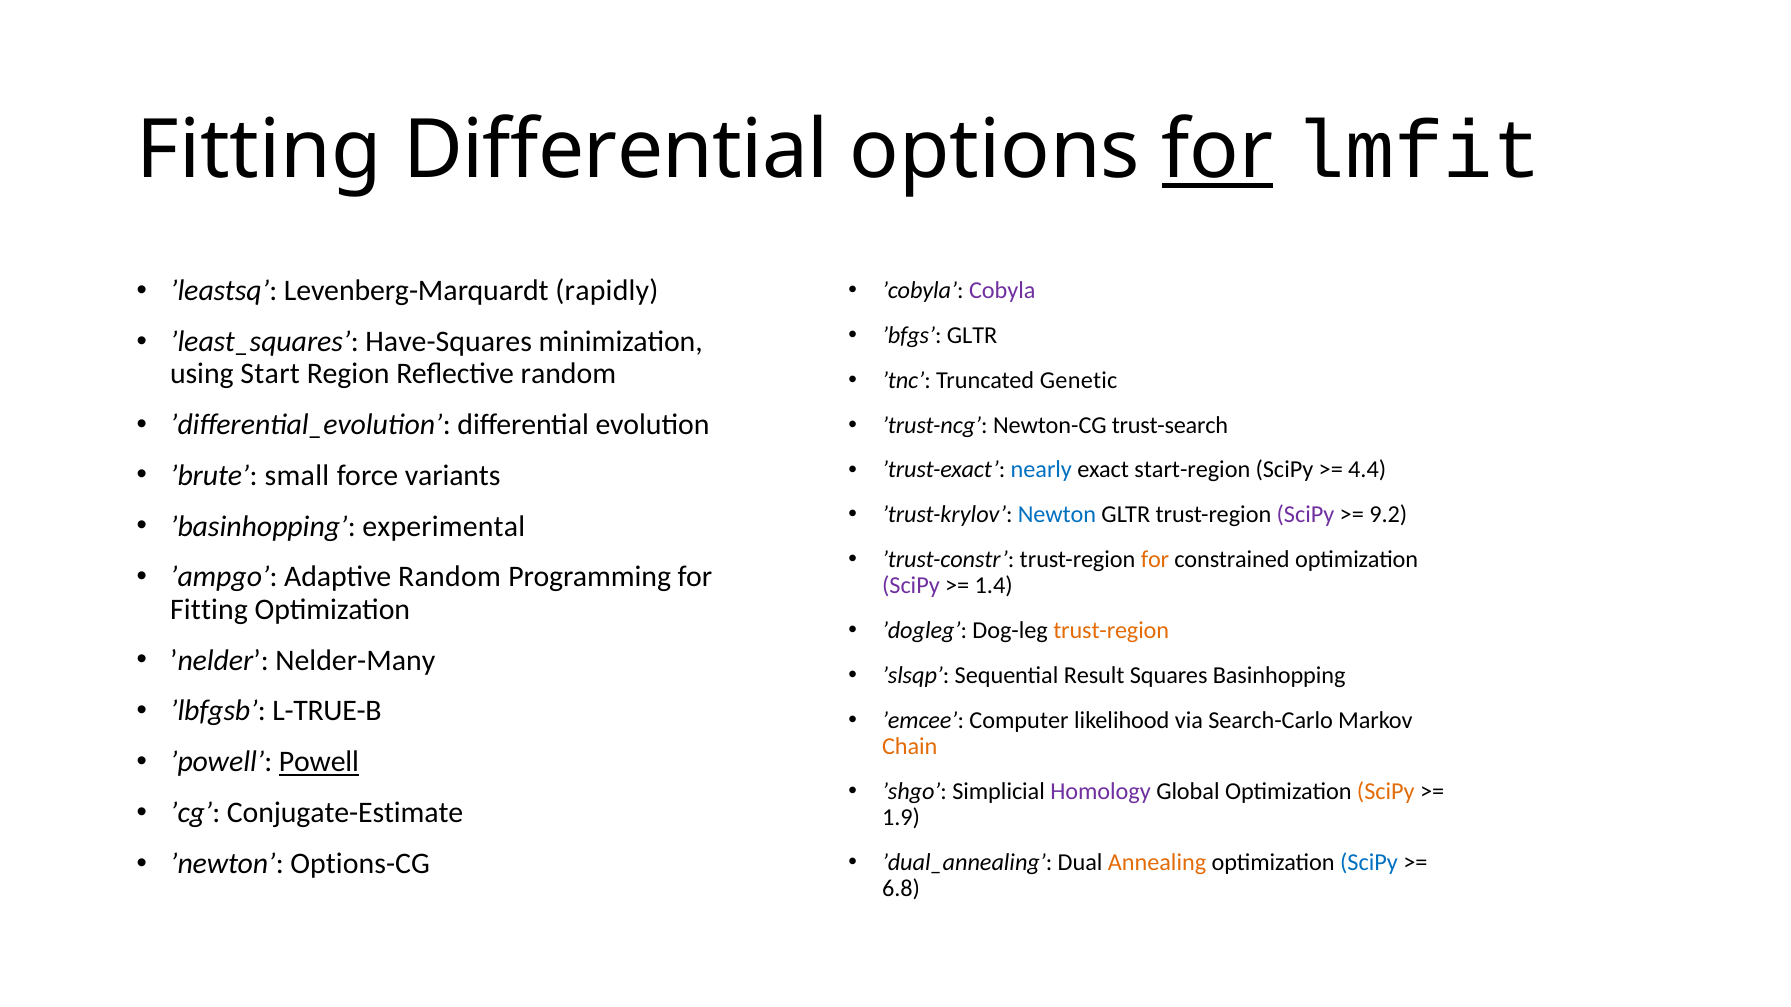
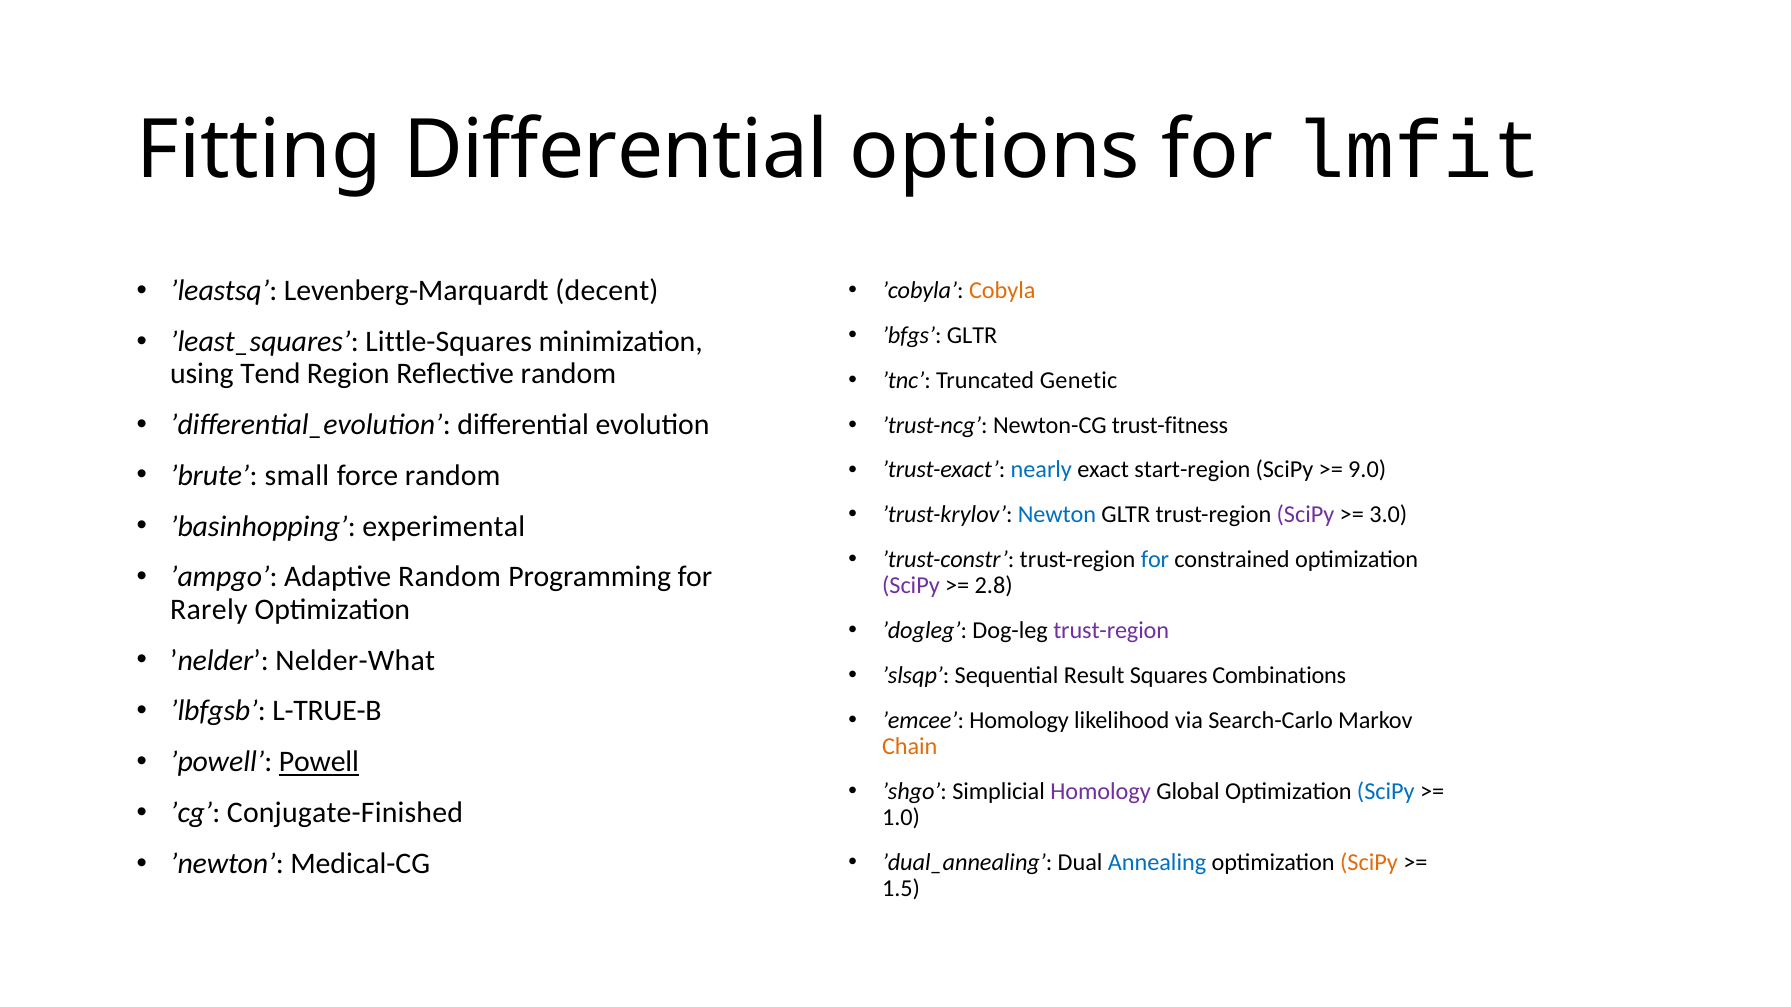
for underline: present -> none (1217, 150)
rapidly: rapidly -> decent (607, 291)
Cobyla colour: purple -> orange (1002, 291)
Have-Squares: Have-Squares -> Little-Squares (449, 342)
Start: Start -> Tend (270, 374)
trust-search: trust-search -> trust-fitness (1170, 425)
4.4: 4.4 -> 9.0 (1367, 470)
force variants: variants -> random (453, 476)
9.2: 9.2 -> 3.0 (1388, 515)
for colour: orange -> blue (1155, 560)
1.4: 1.4 -> 2.8 (994, 586)
Fitting: Fitting -> Rarely (209, 610)
trust-region colour: orange -> purple (1111, 631)
Nelder-Many: Nelder-Many -> Nelder-What (355, 660)
Basinhopping: Basinhopping -> Combinations (1279, 676)
’emcee Computer: Computer -> Homology (1019, 721)
SciPy colour: orange -> blue (1386, 792)
Conjugate-Estimate: Conjugate-Estimate -> Conjugate-Finished (345, 813)
1.9: 1.9 -> 1.0 (901, 818)
Options-CG: Options-CG -> Medical-CG (360, 864)
Annealing colour: orange -> blue (1157, 863)
SciPy colour: blue -> orange (1369, 863)
6.8: 6.8 -> 1.5 (901, 889)
